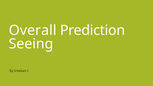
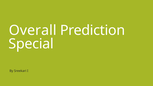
Seeing: Seeing -> Special (31, 44)
